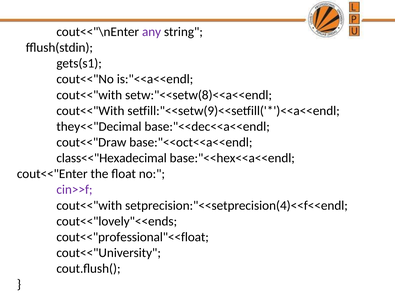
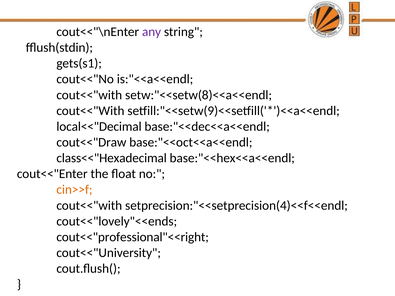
they<<"Decimal: they<<"Decimal -> local<<"Decimal (99, 127)
cin>>f colour: purple -> orange (74, 190)
cout<<"professional"<<float: cout<<"professional"<<float -> cout<<"professional"<<right (133, 237)
